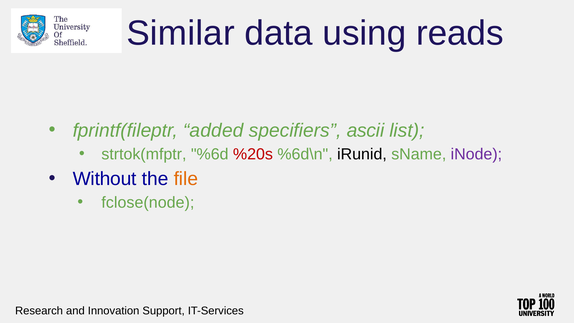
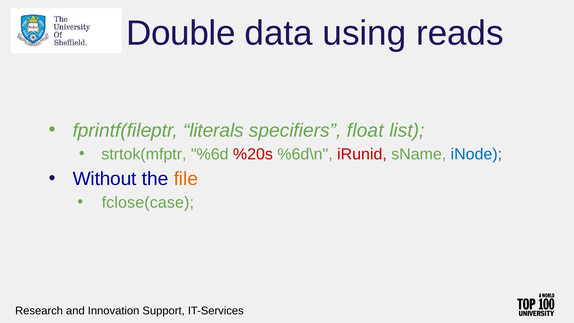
Similar: Similar -> Double (181, 33)
added: added -> literals (213, 130)
ascii: ascii -> float (365, 130)
iRunid colour: black -> red (362, 154)
iNode colour: purple -> blue (476, 154)
fclose(node: fclose(node -> fclose(case (148, 202)
